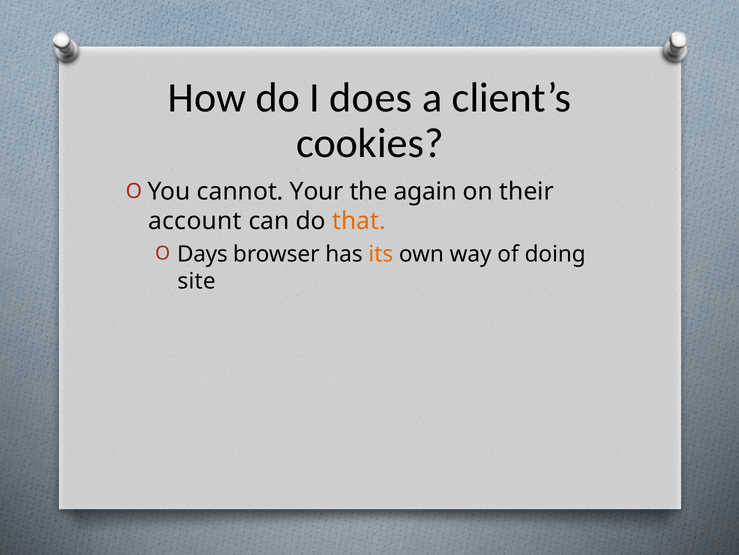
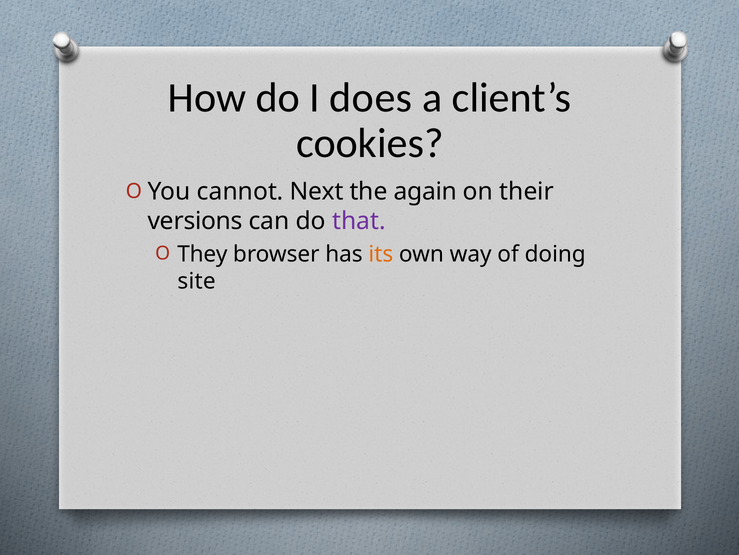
Your: Your -> Next (317, 191)
account: account -> versions (195, 221)
that colour: orange -> purple (359, 221)
Days: Days -> They (202, 254)
